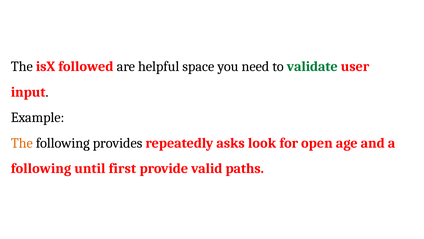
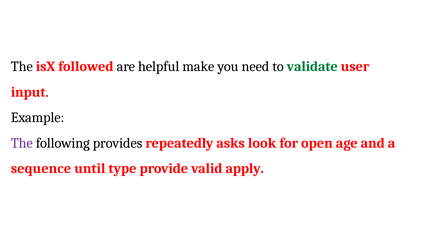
space: space -> make (198, 66)
The colour: orange -> purple (22, 143)
following: following -> sequence (41, 168)
first: first -> type (122, 168)
paths: paths -> apply (245, 168)
